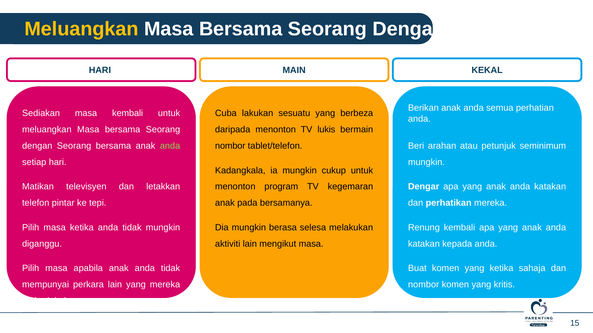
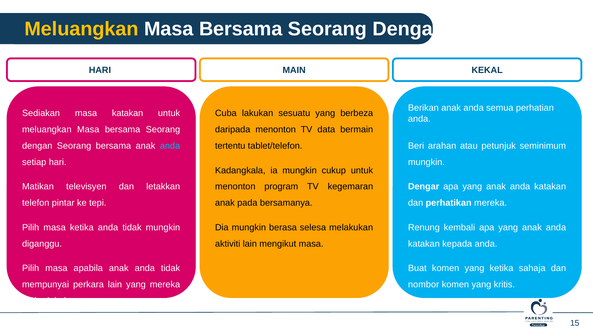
masa kembali: kembali -> katakan (128, 113)
lukis: lukis -> data (326, 130)
anda colour: light green -> light blue (170, 146)
nombor: nombor -> tertentu (230, 146)
